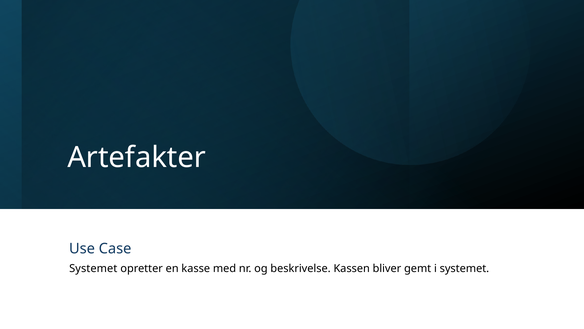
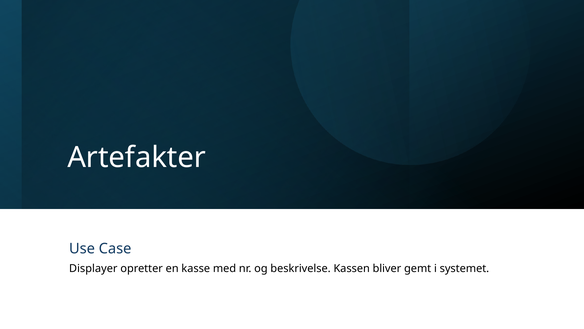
Systemet: Systemet -> Displayer (93, 268)
